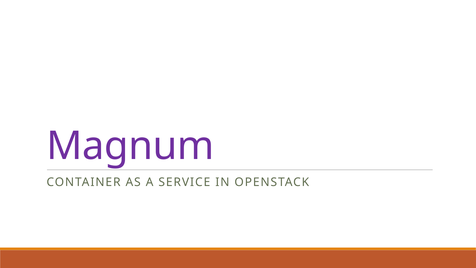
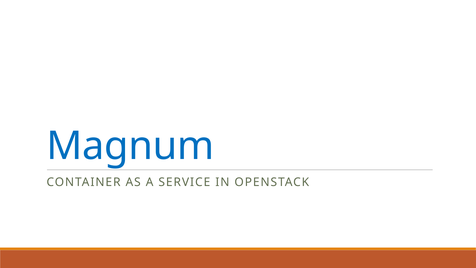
Magnum colour: purple -> blue (130, 146)
